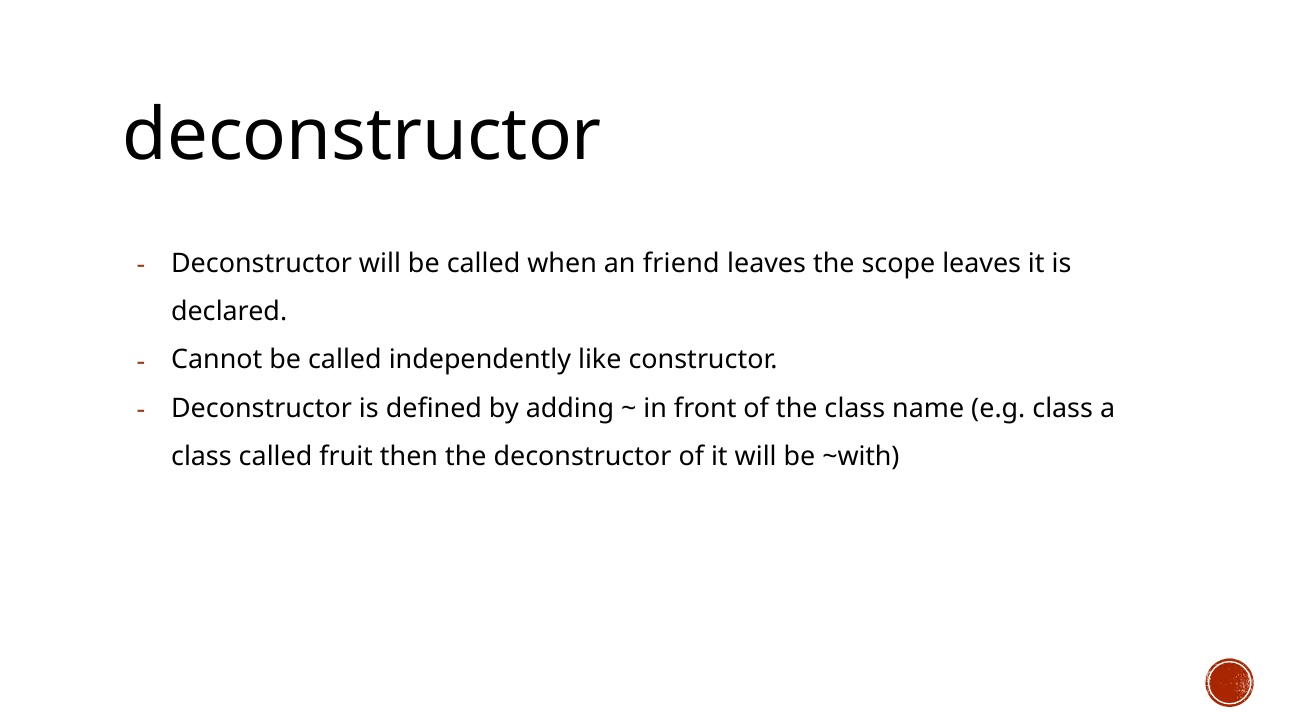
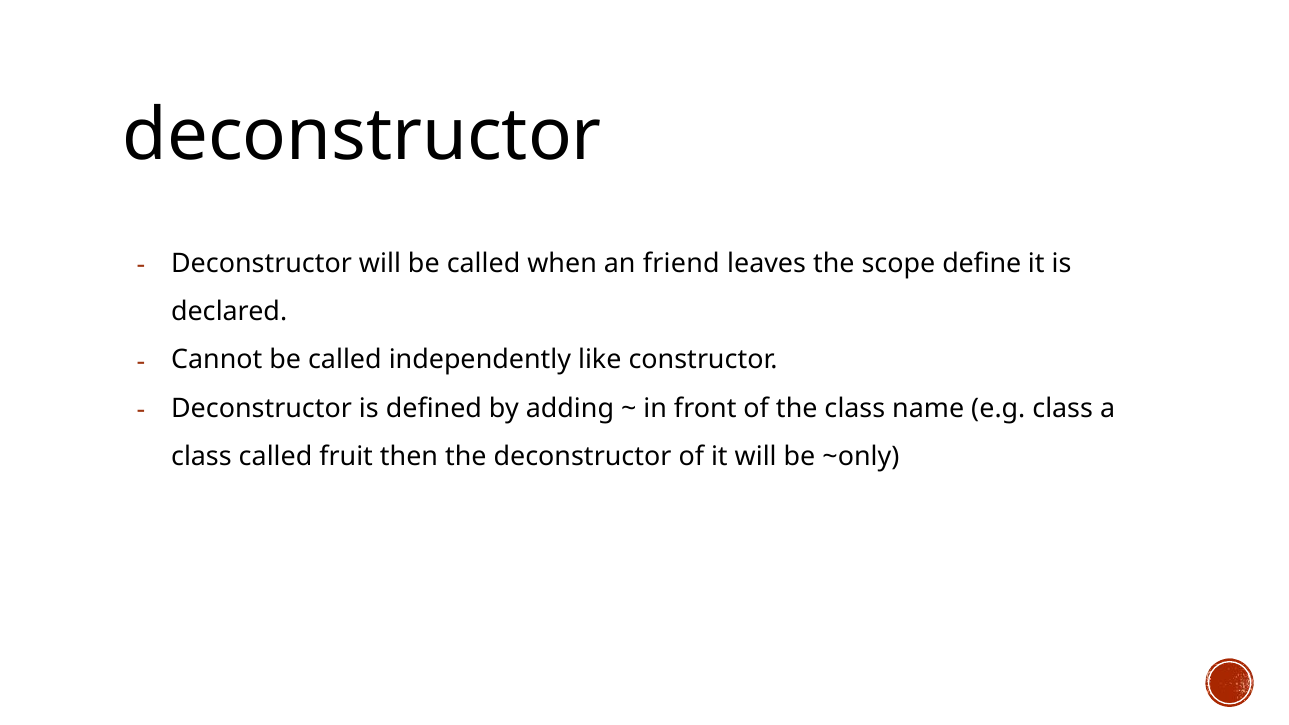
scope leaves: leaves -> define (982, 263)
~with: ~with -> ~only (861, 457)
